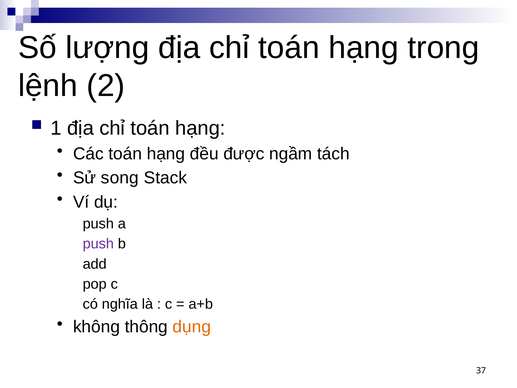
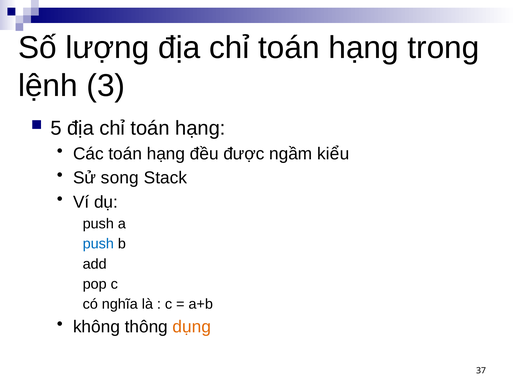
2: 2 -> 3 (106, 86)
1: 1 -> 5 (56, 128)
tách: tách -> kiểu (333, 154)
push colour: purple -> blue (98, 244)
